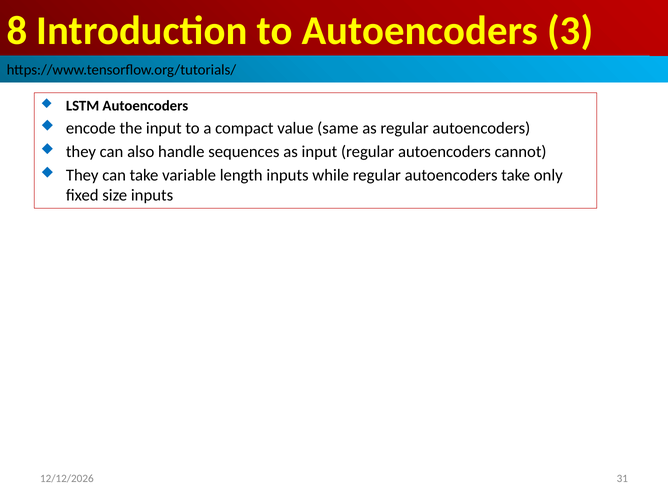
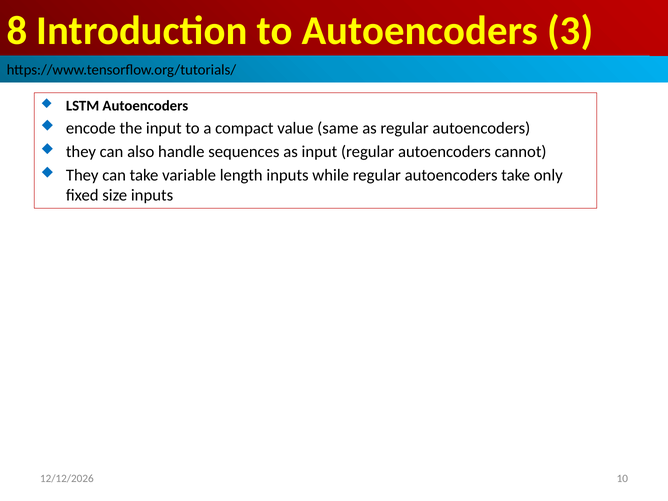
31: 31 -> 10 (622, 478)
